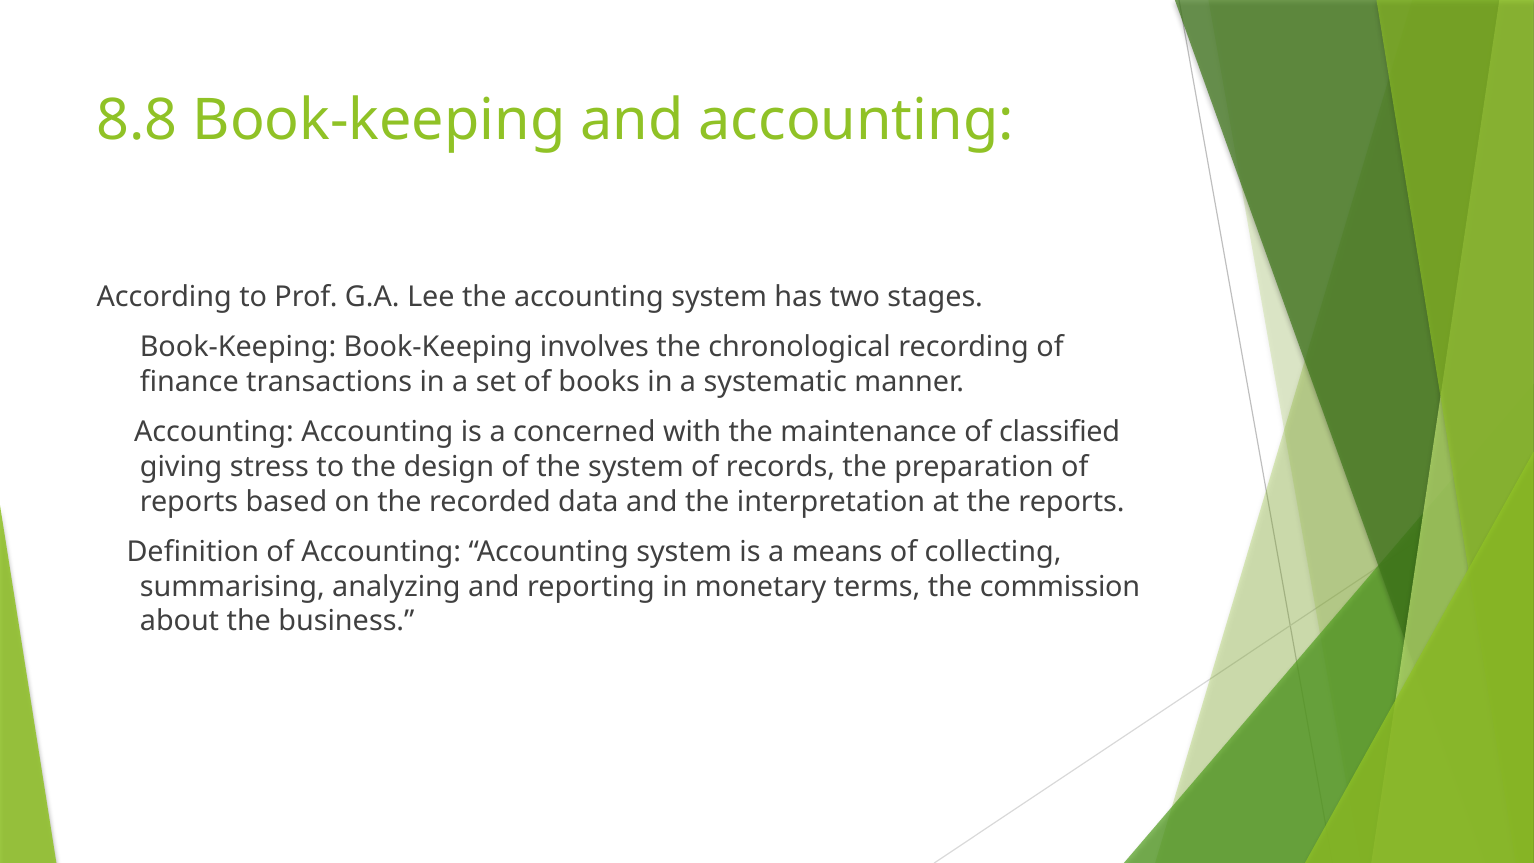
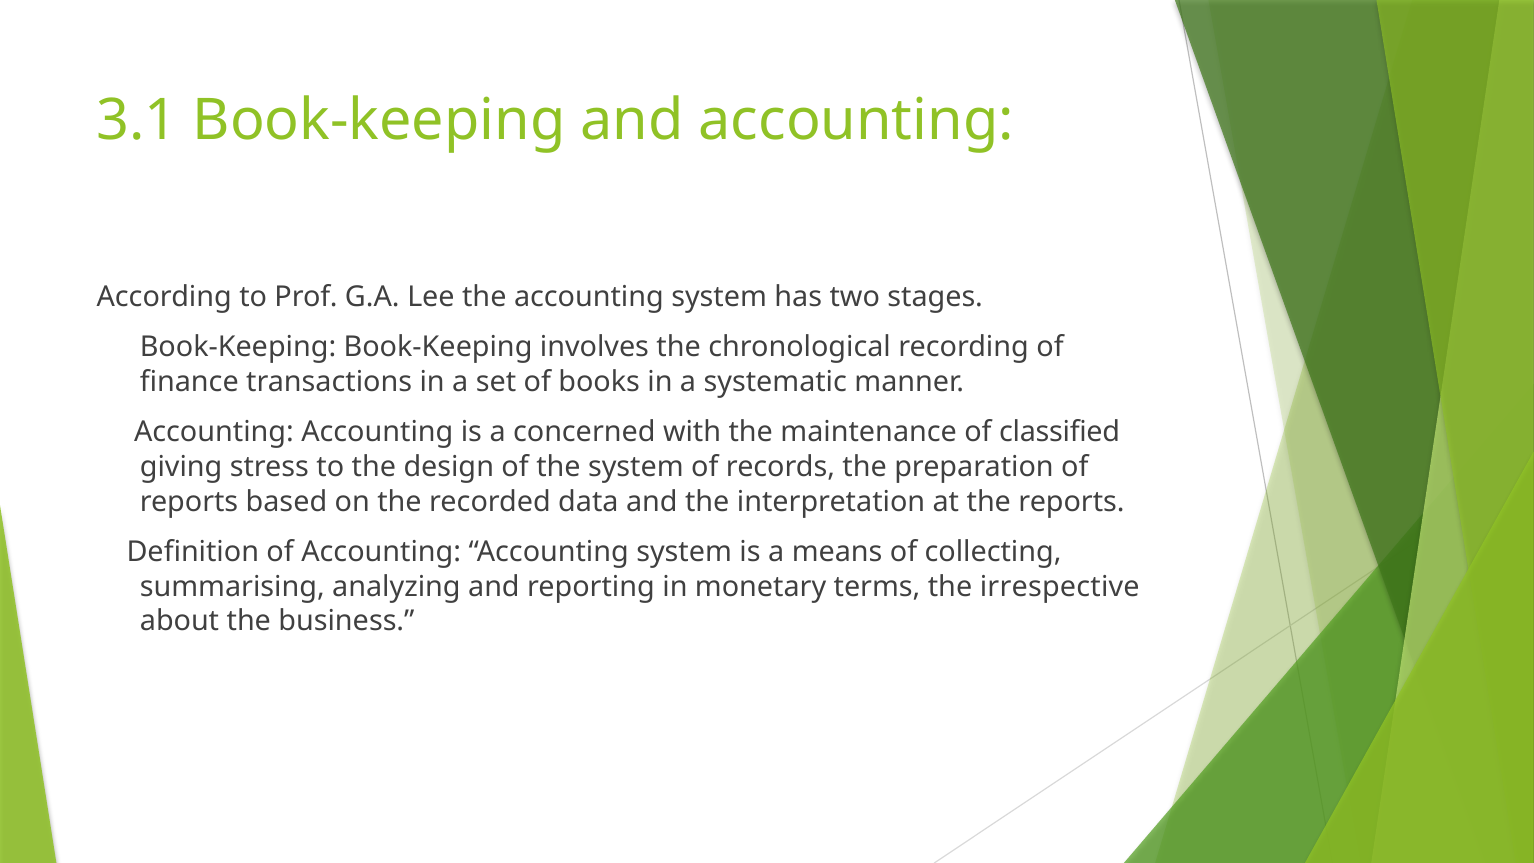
8.8: 8.8 -> 3.1 (137, 121)
commission: commission -> irrespective (1060, 586)
